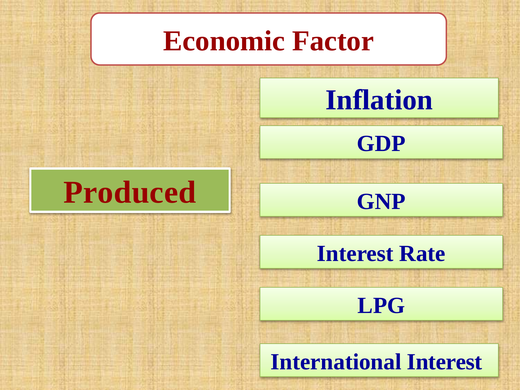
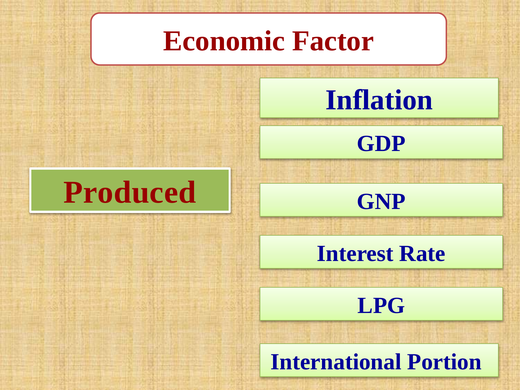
International Interest: Interest -> Portion (444, 362)
